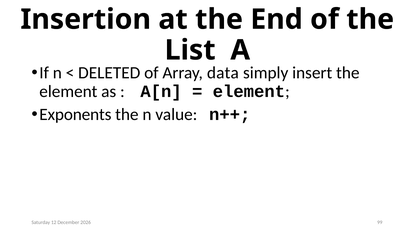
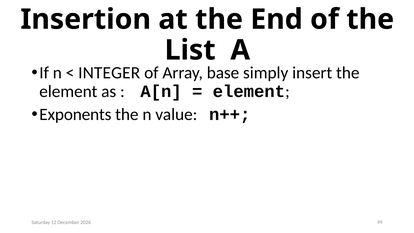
DELETED: DELETED -> INTEGER (109, 73)
data: data -> base (223, 73)
